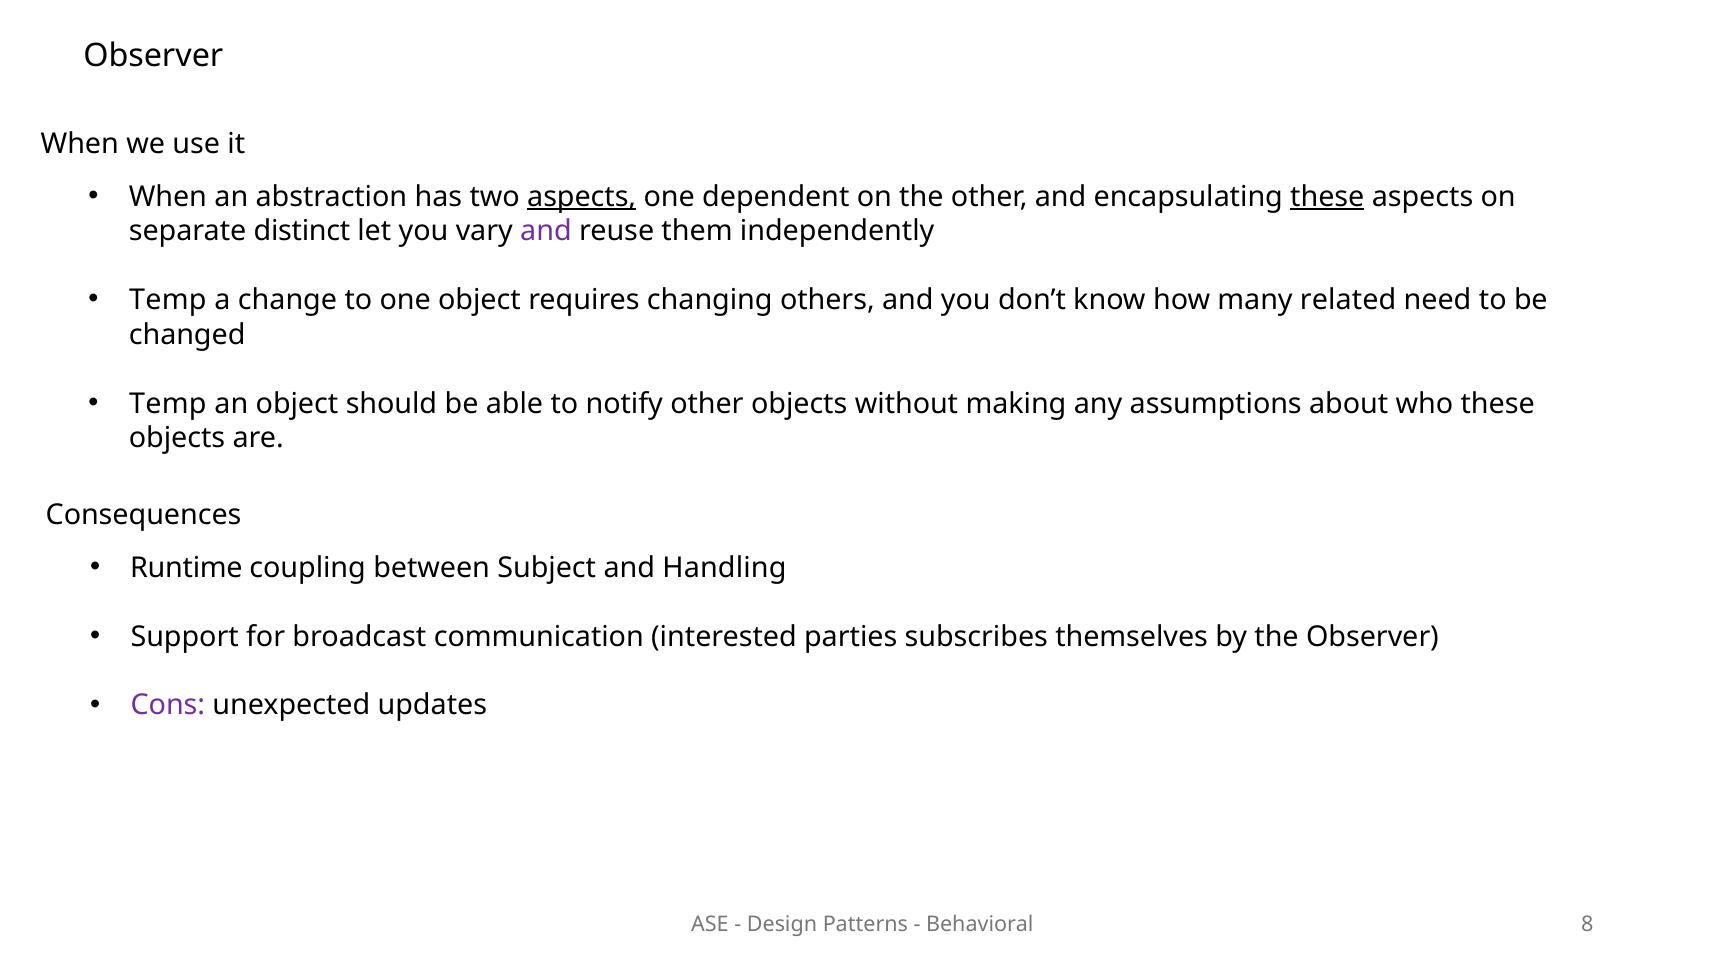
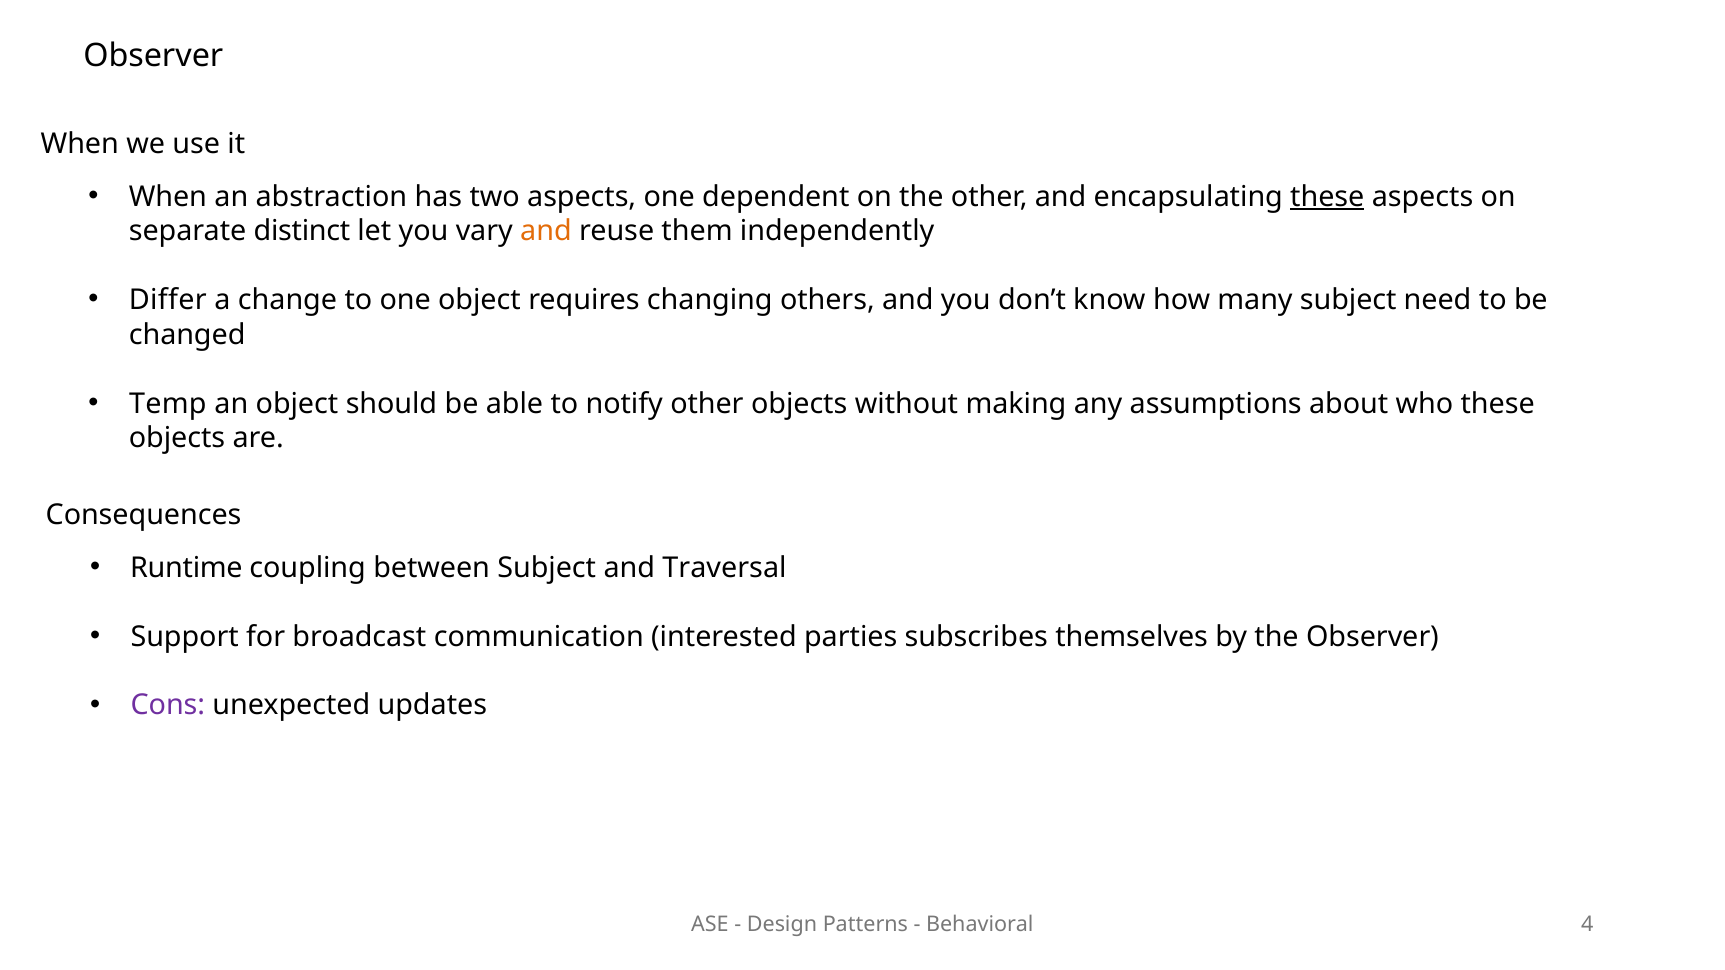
aspects underline: present -> none (582, 197)
and colour: purple -> orange (546, 231)
Temp: Temp -> Differ (168, 300)
many related: related -> subject (1348, 300)
Handling: Handling -> Traversal (724, 568)
8: 8 -> 4 (1587, 925)
